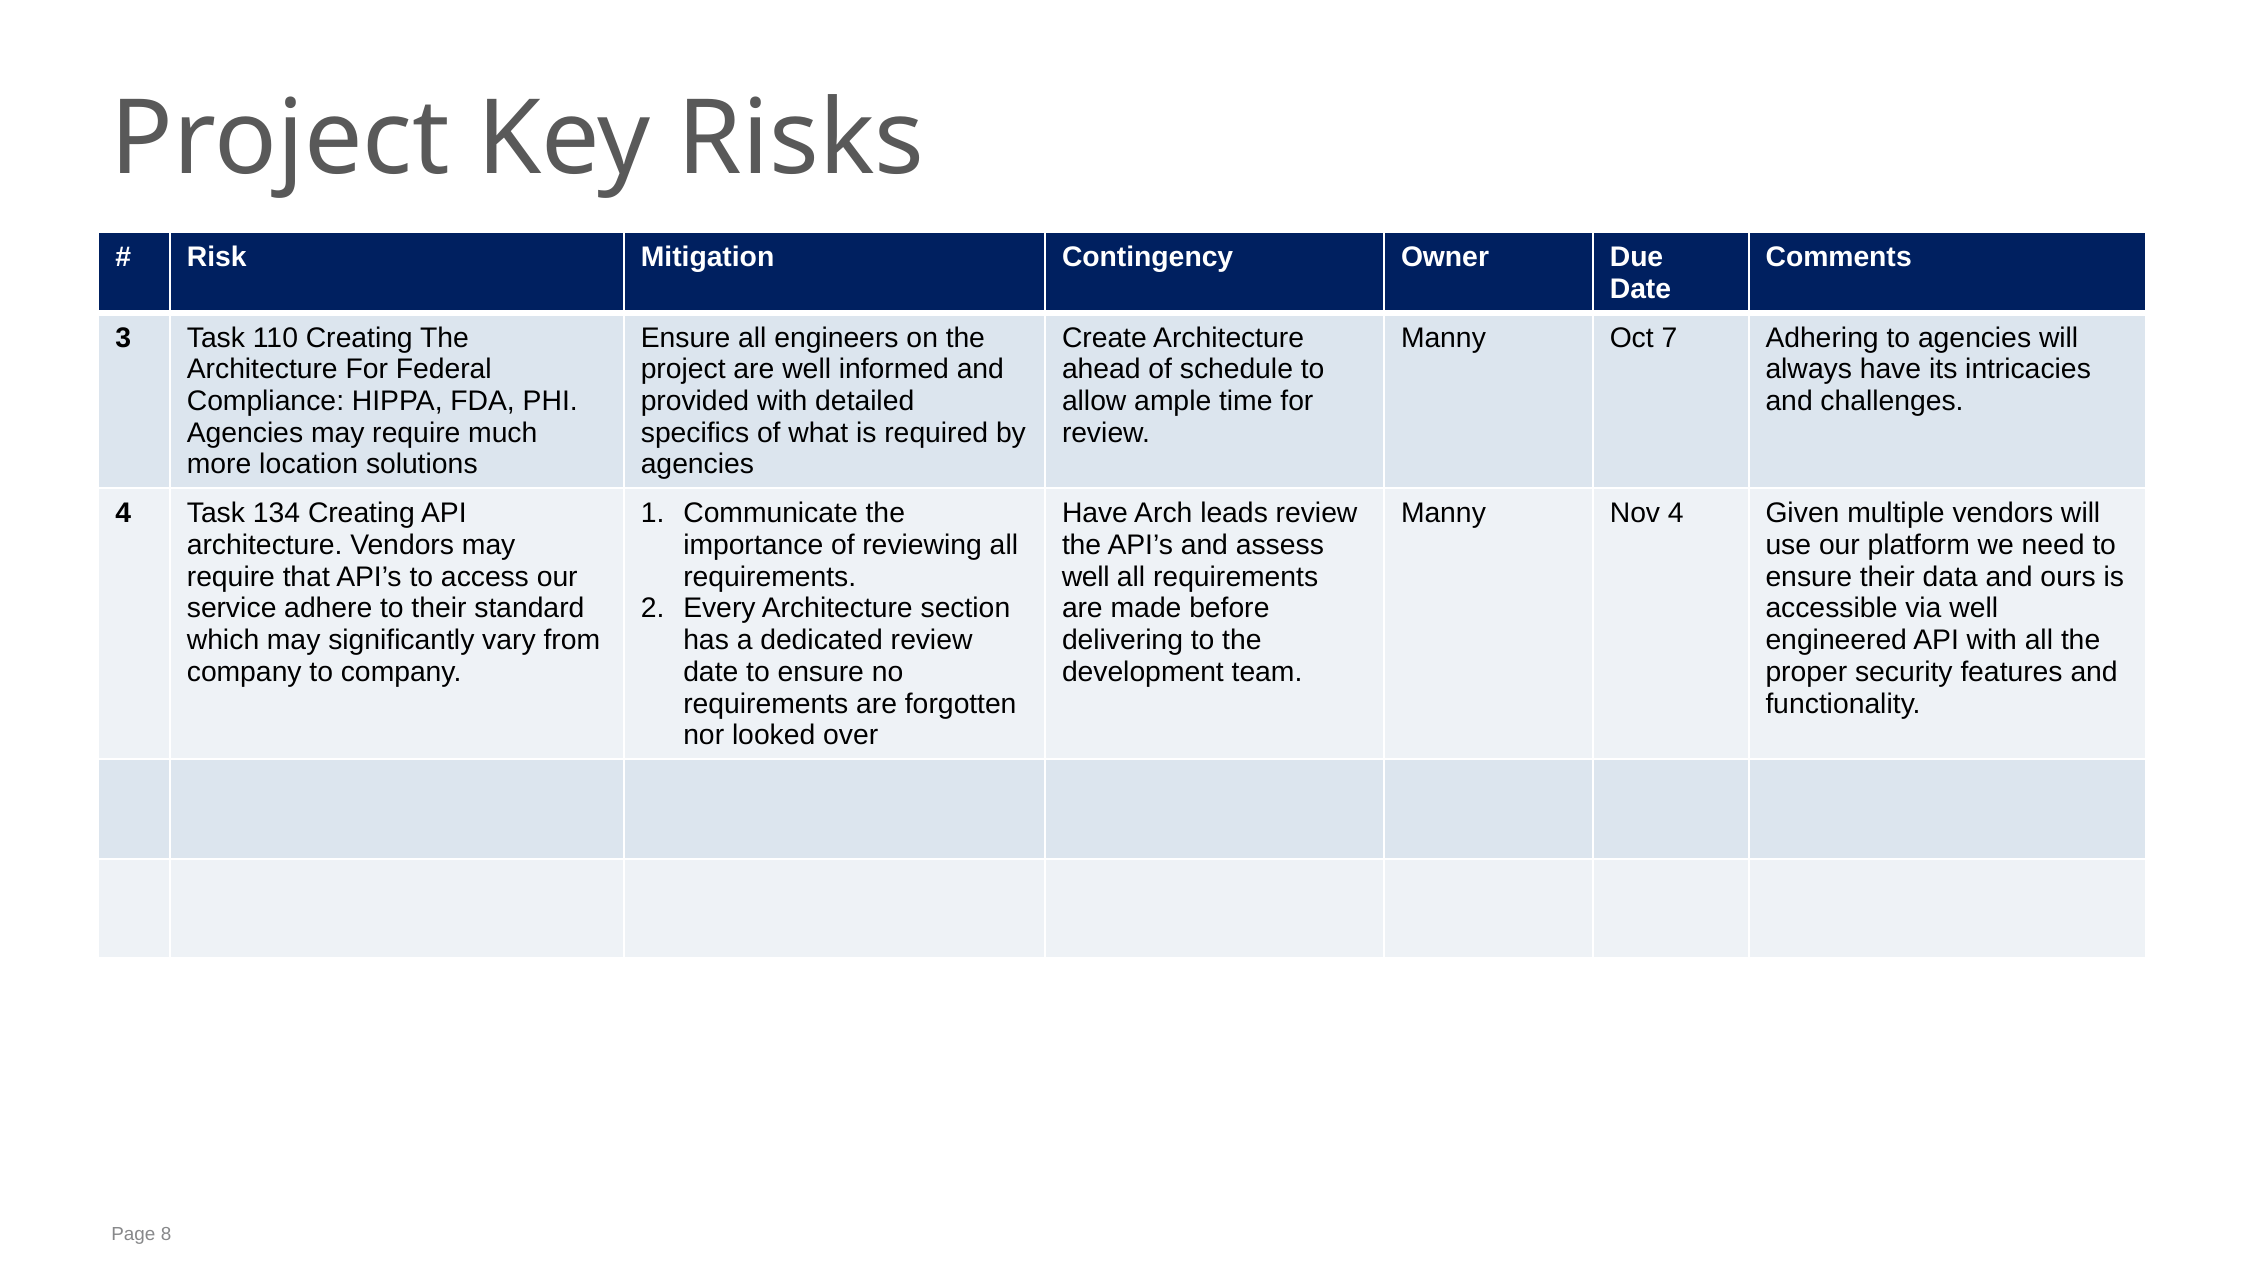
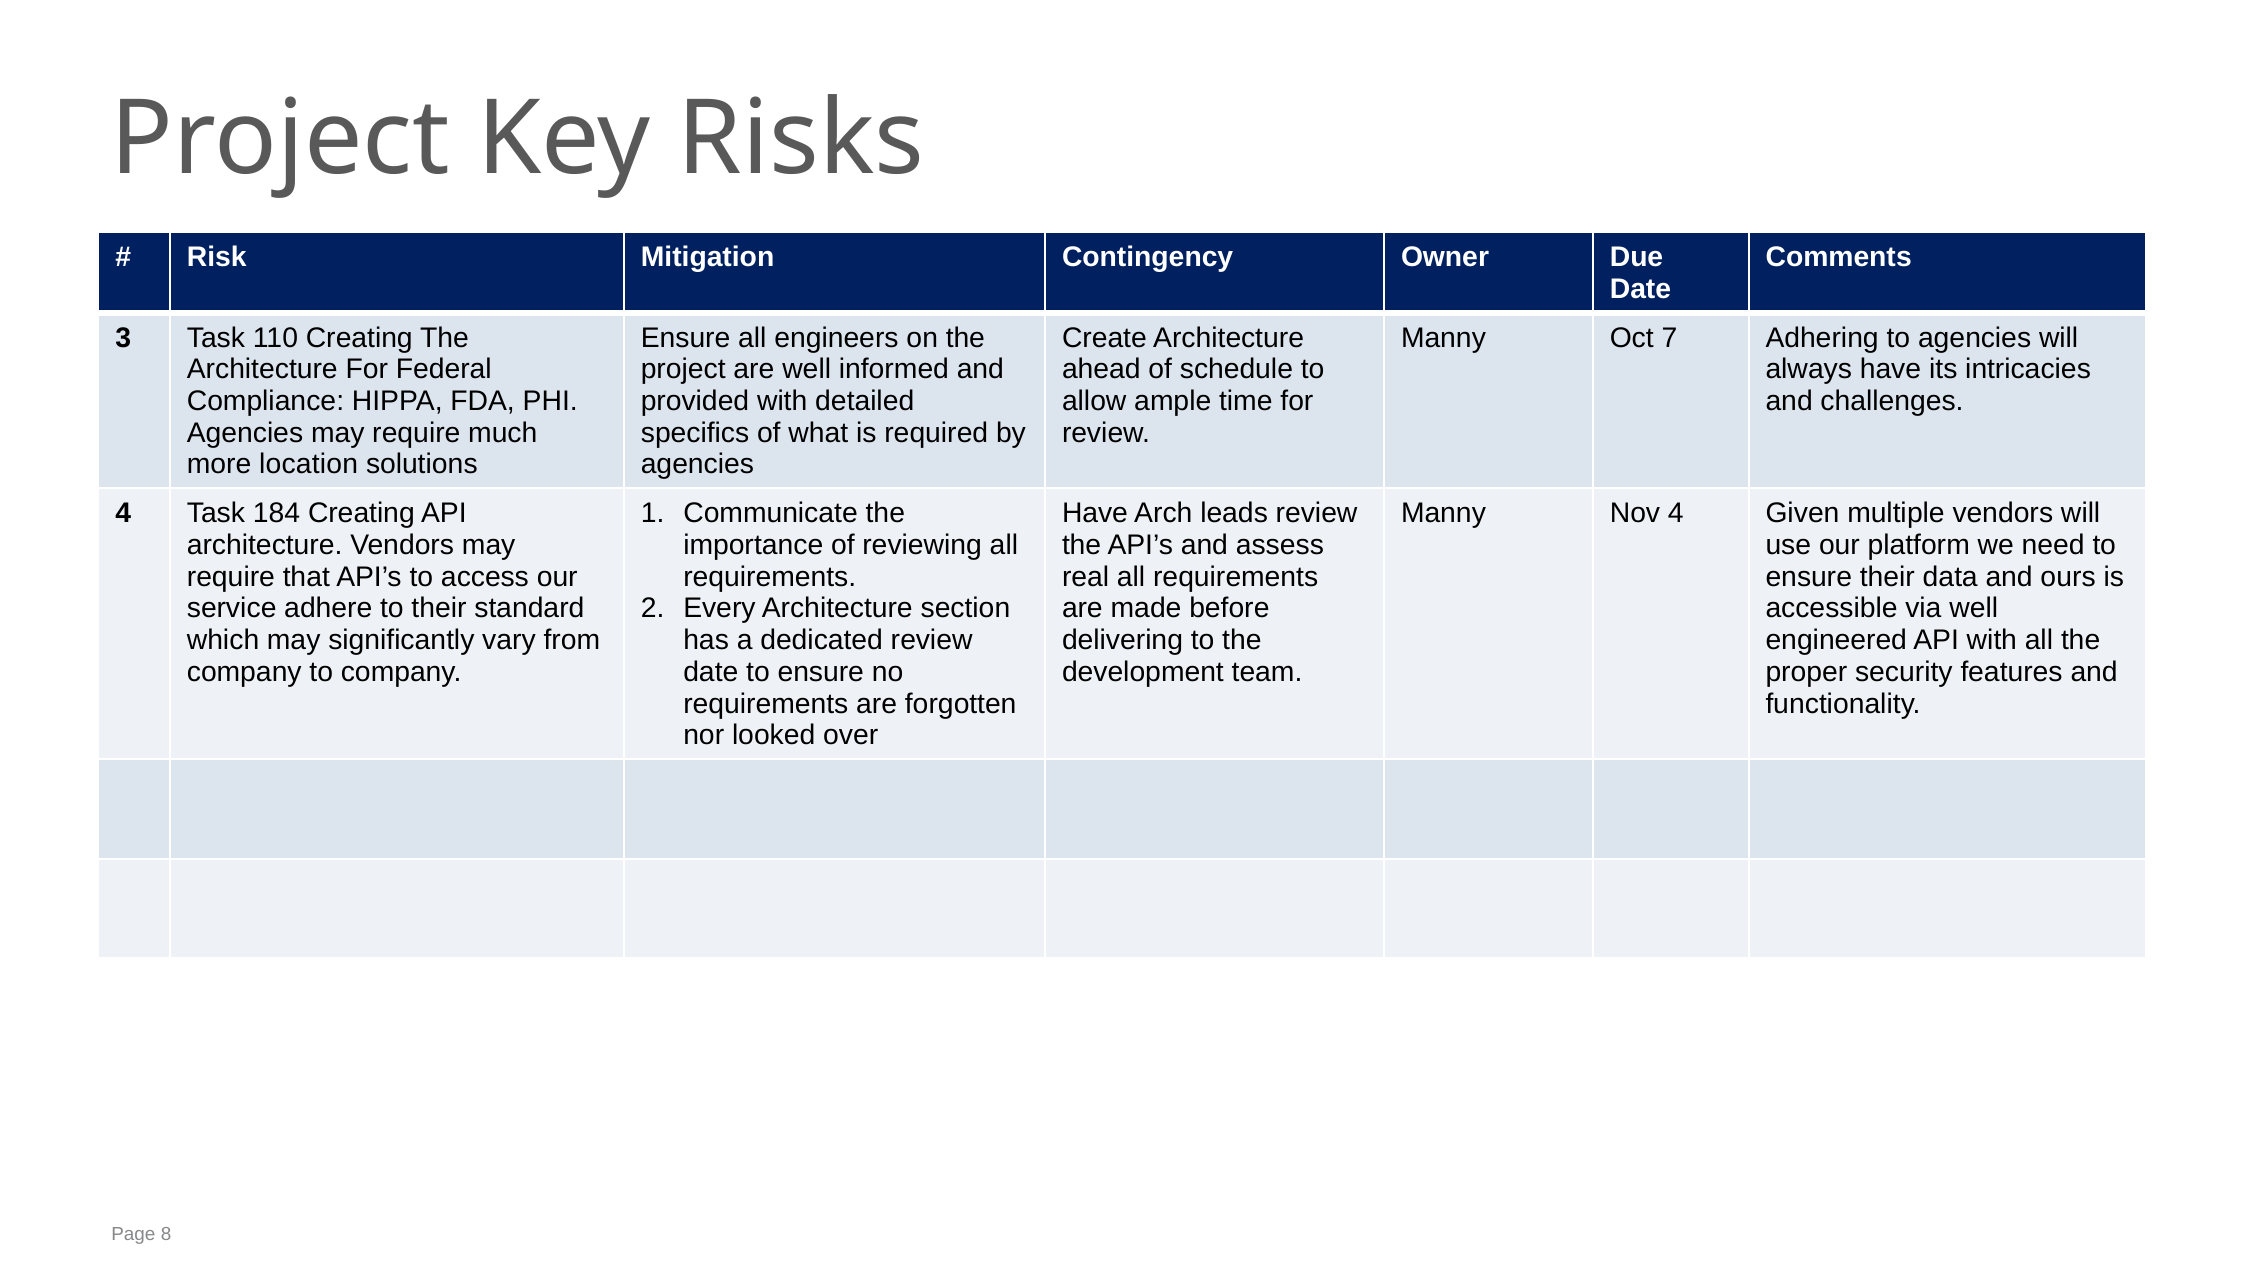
134: 134 -> 184 (276, 513)
well: well -> real (1086, 577)
